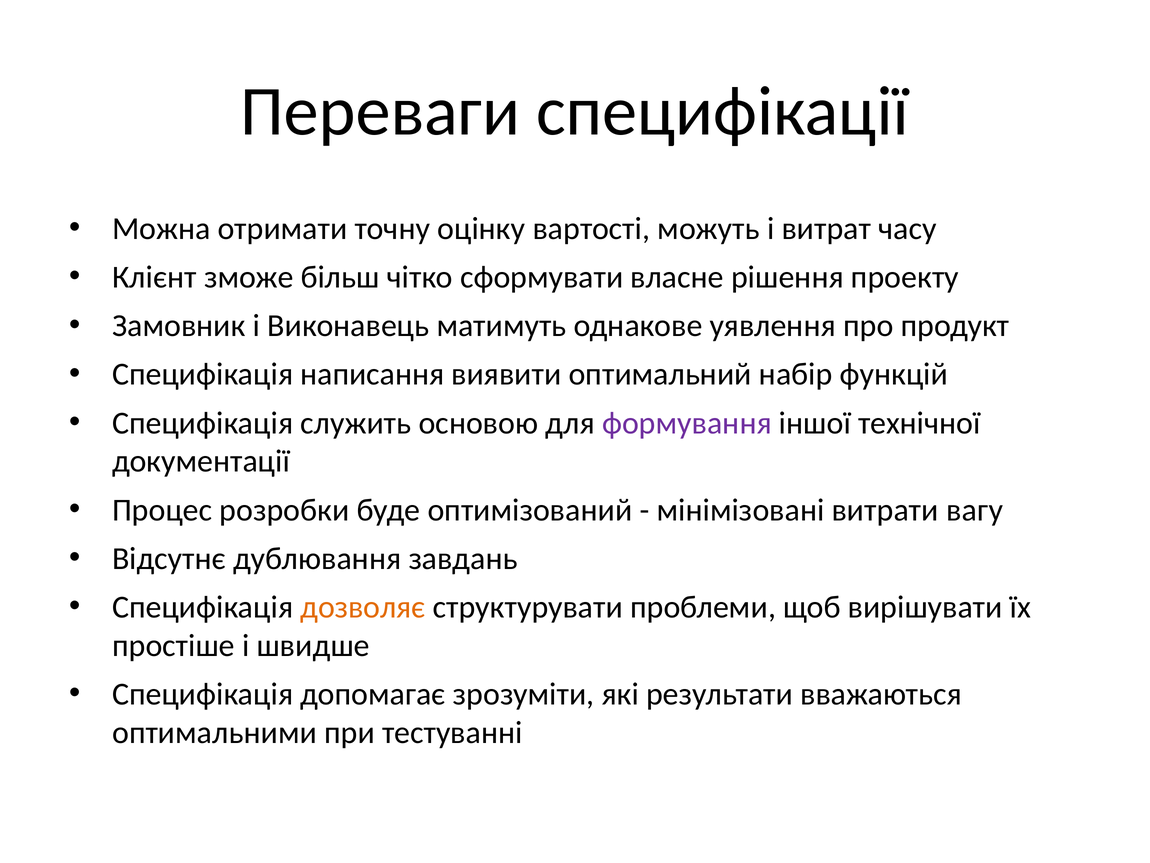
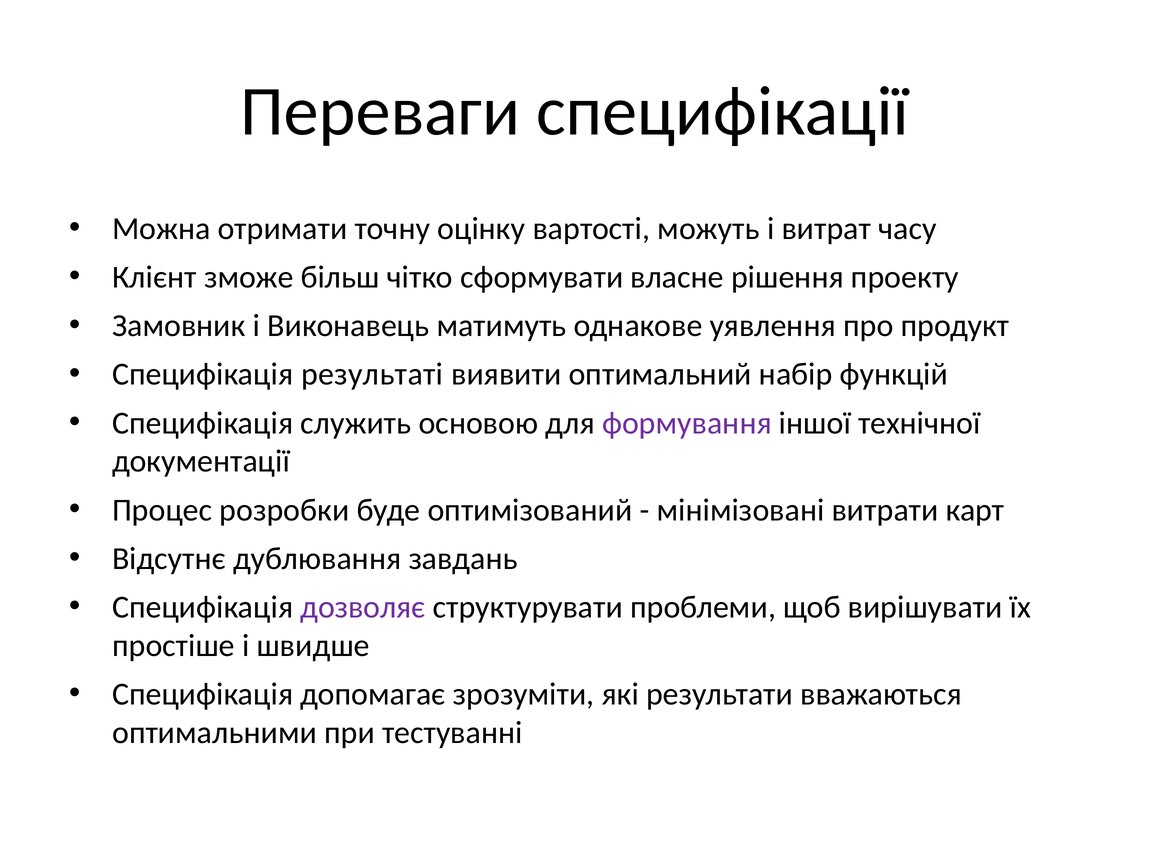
написання: написання -> результаті (372, 374)
вагу: вагу -> карт (975, 510)
дозволяє colour: orange -> purple (363, 607)
